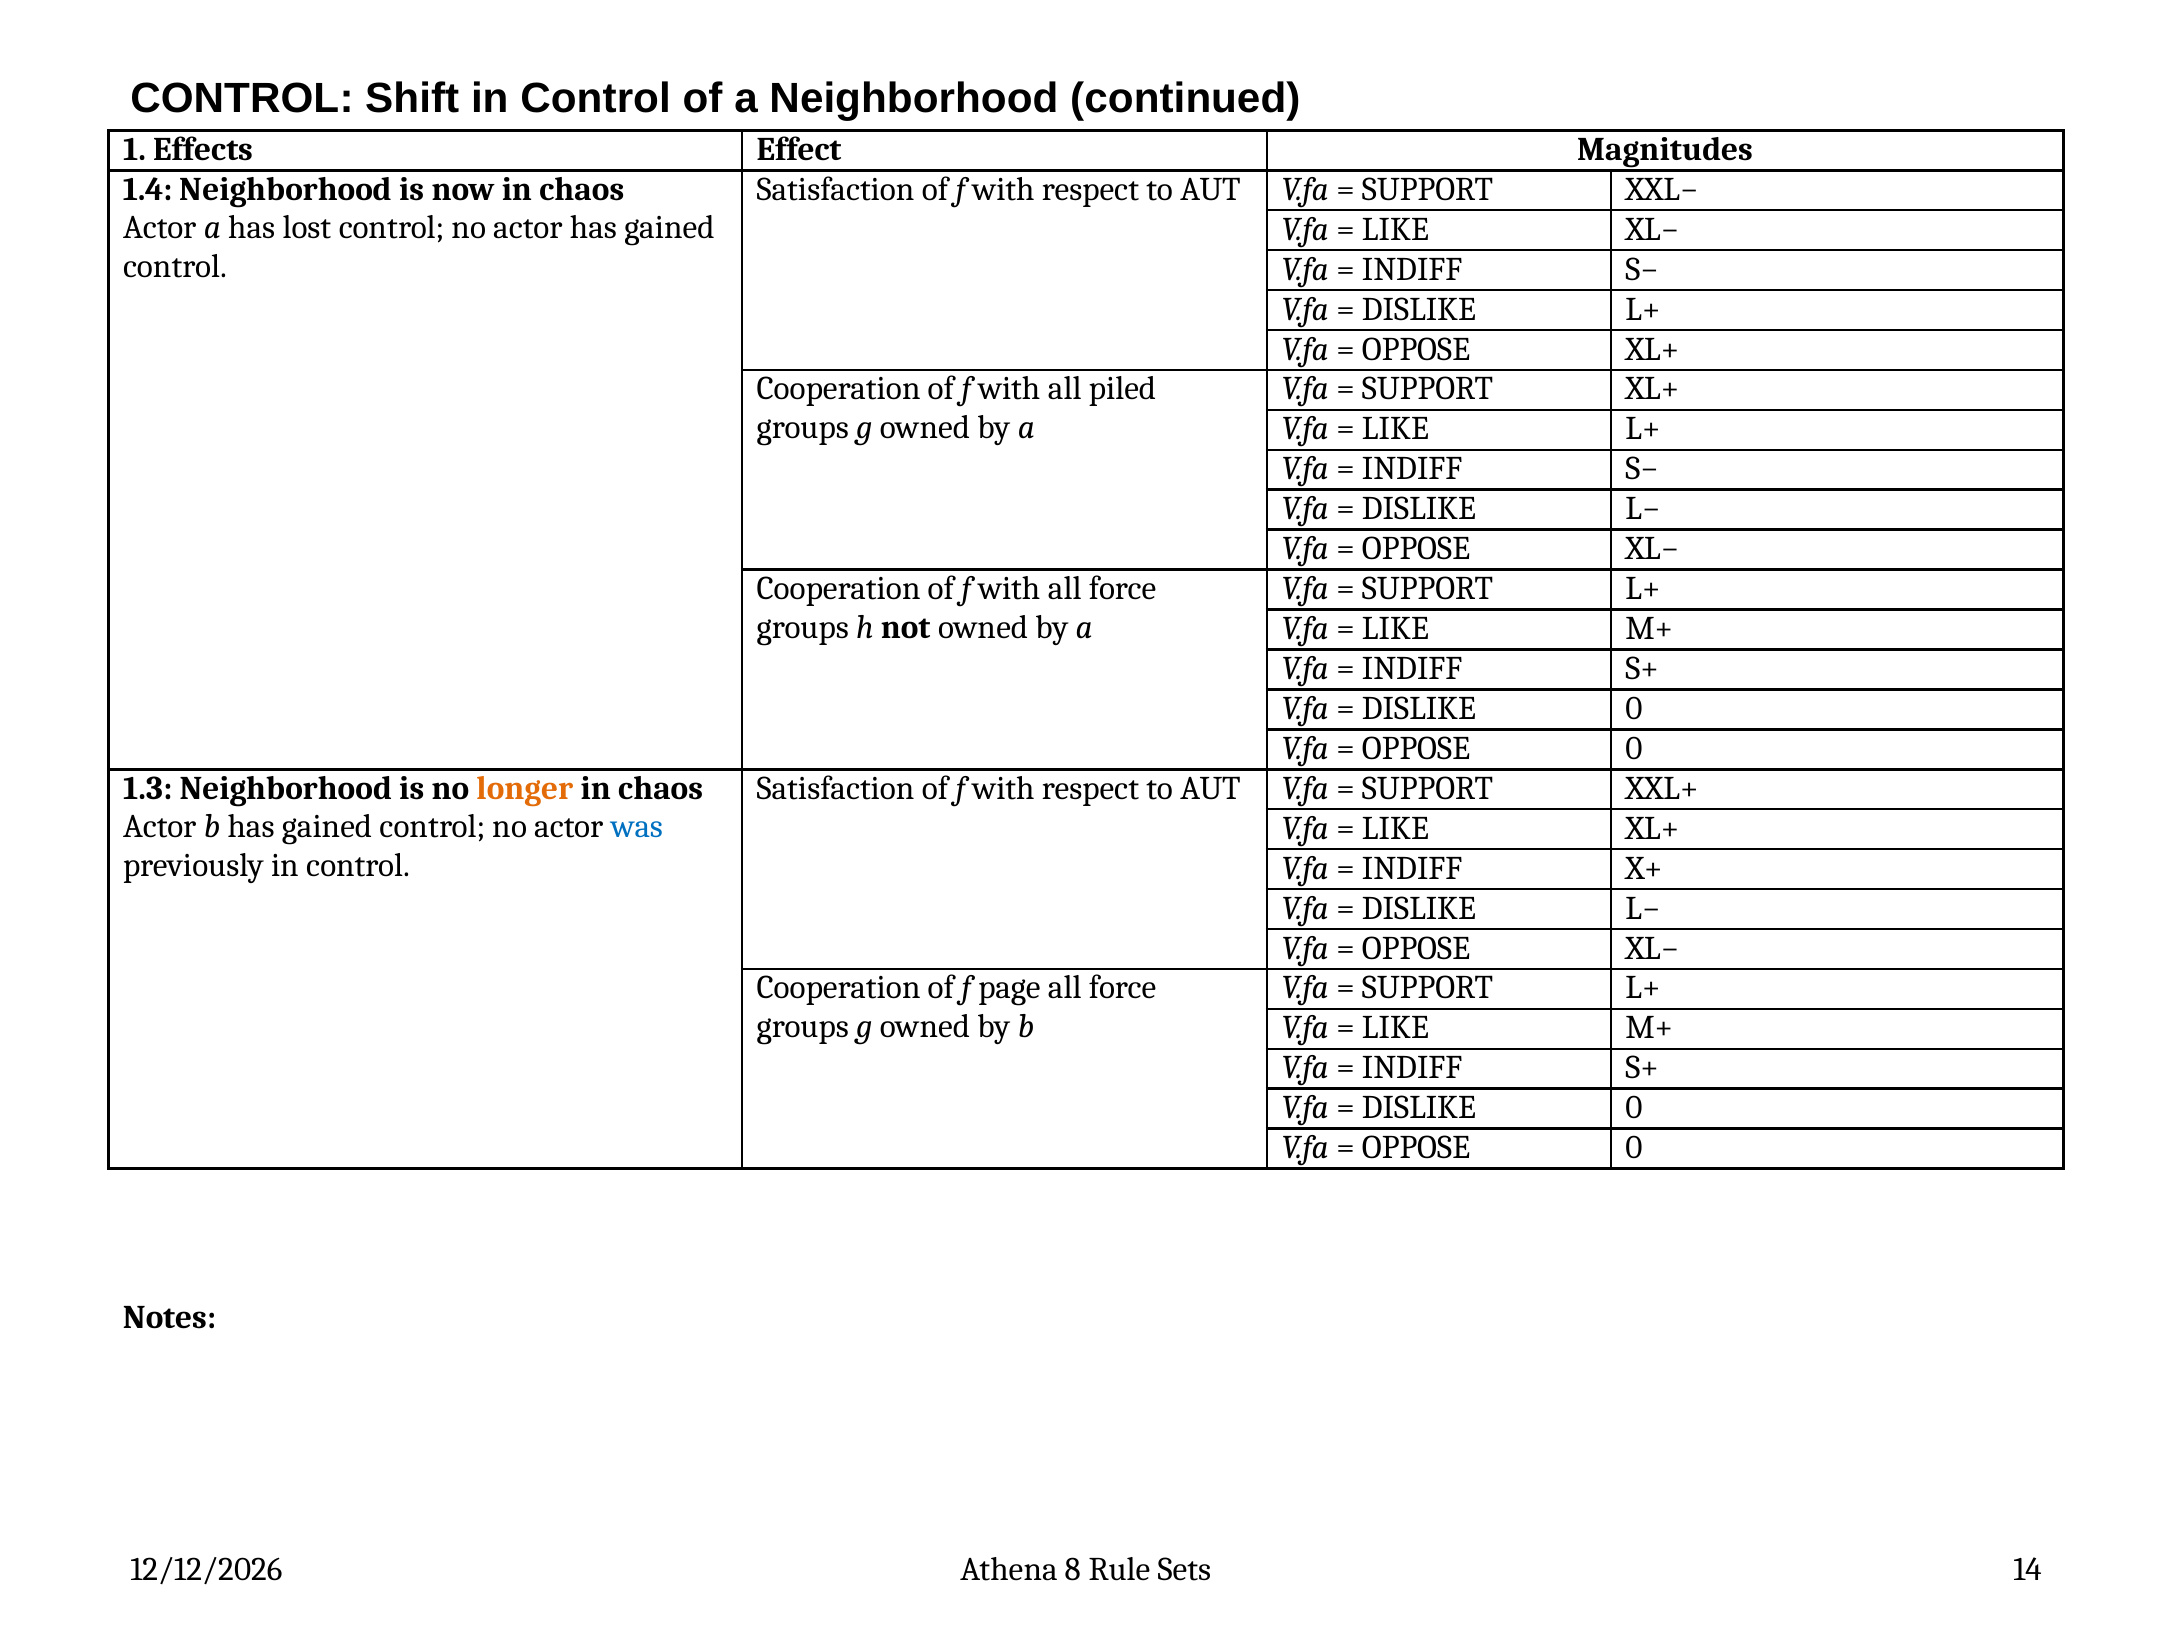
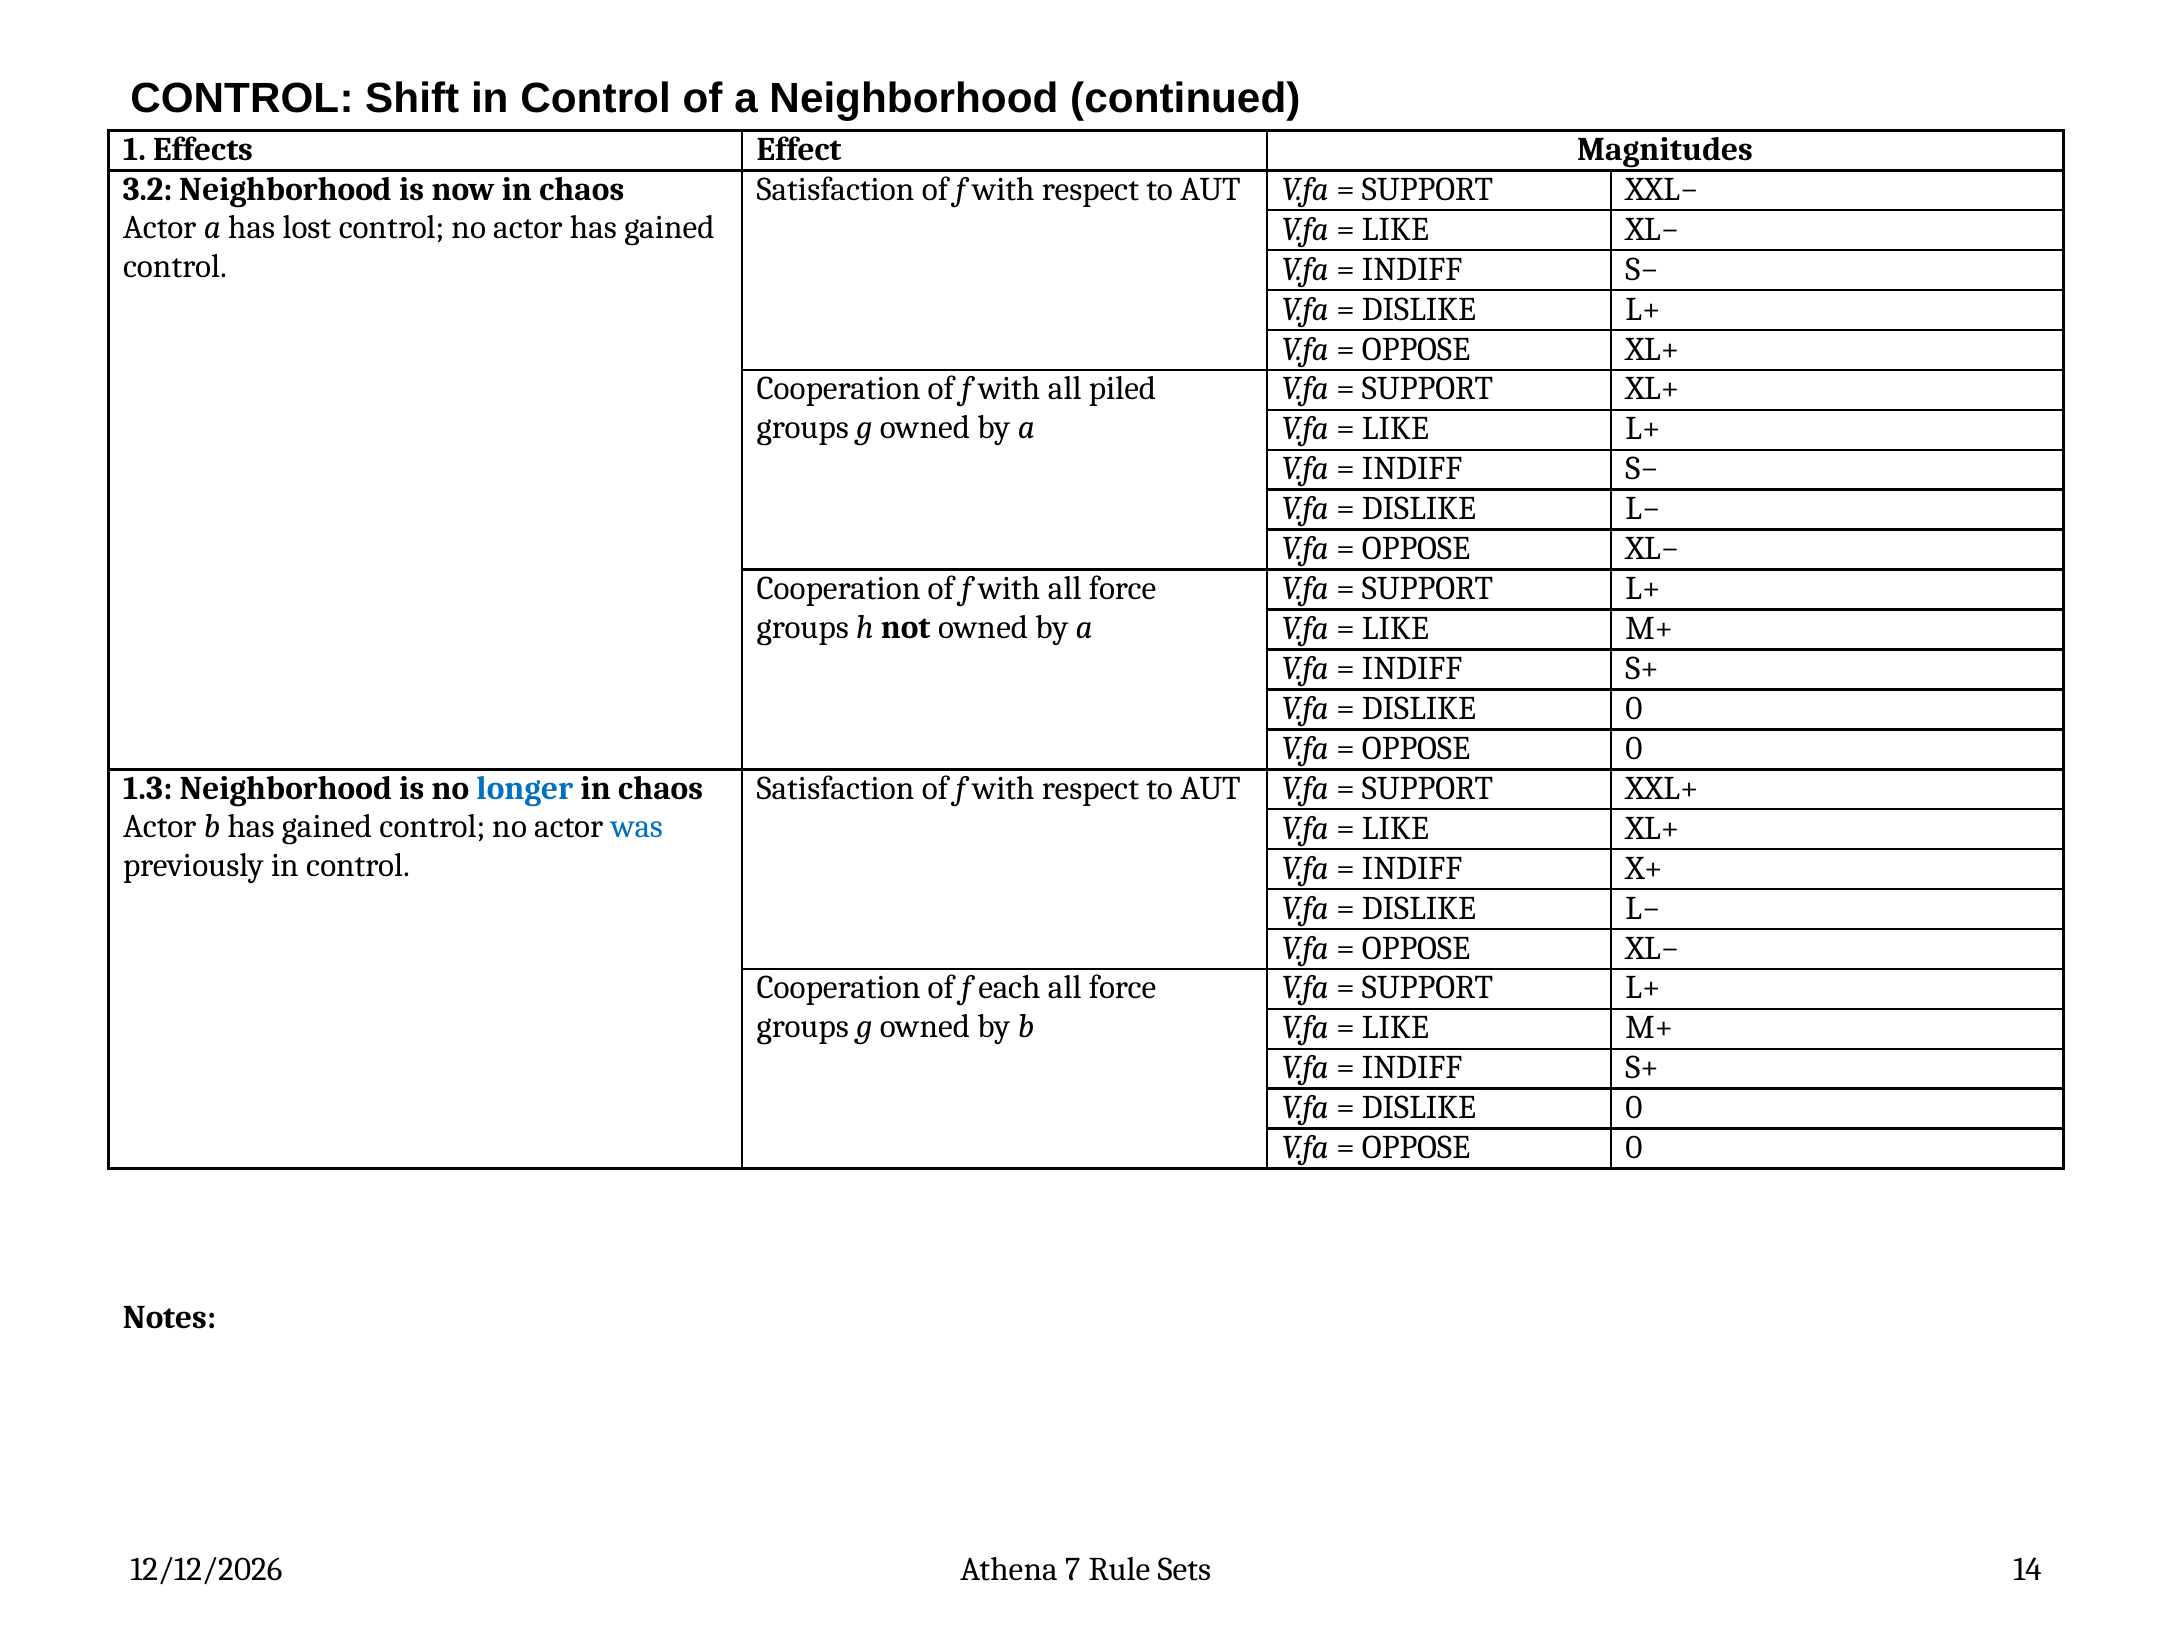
1.4: 1.4 -> 3.2 (148, 189)
longer colour: orange -> blue (525, 788)
page: page -> each (1009, 988)
8: 8 -> 7 (1073, 1570)
